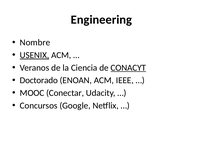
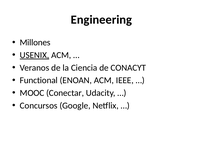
Nombre: Nombre -> Millones (35, 43)
CONACYT underline: present -> none (128, 68)
Doctorado: Doctorado -> Functional (39, 80)
